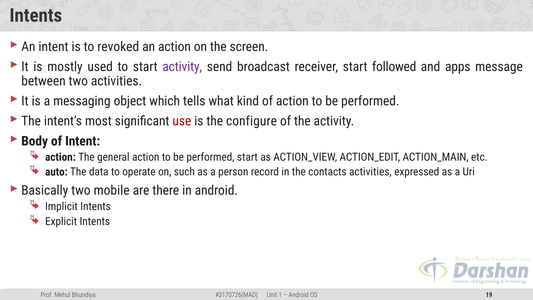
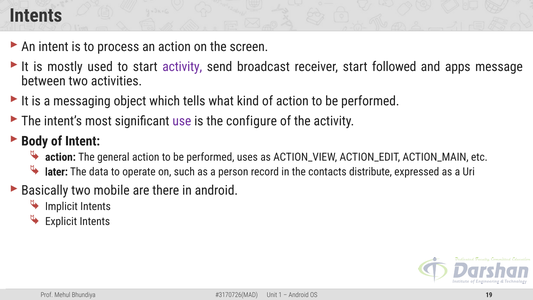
revoked: revoked -> process (118, 47)
use colour: red -> purple (182, 121)
performed start: start -> uses (247, 157)
auto: auto -> later (56, 172)
contacts activities: activities -> distribute (370, 172)
